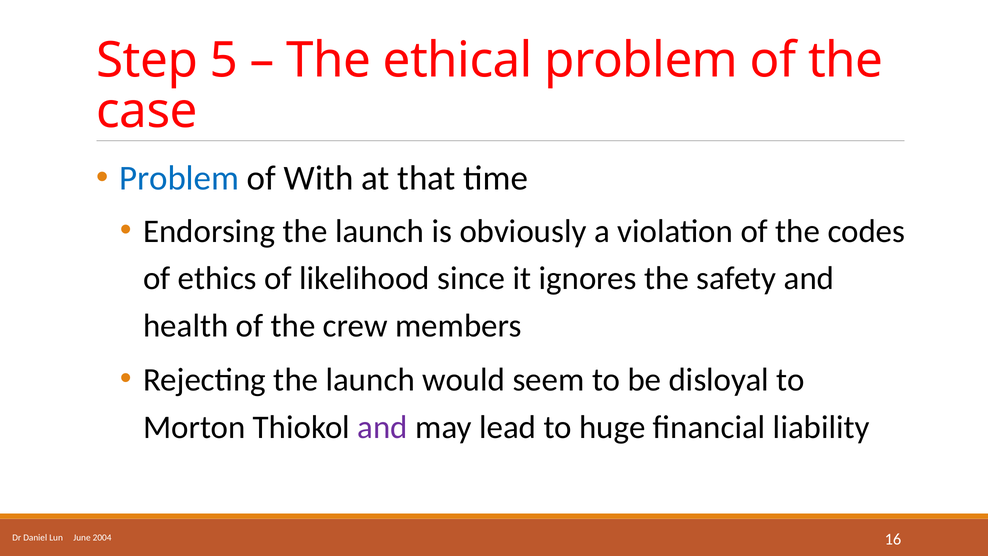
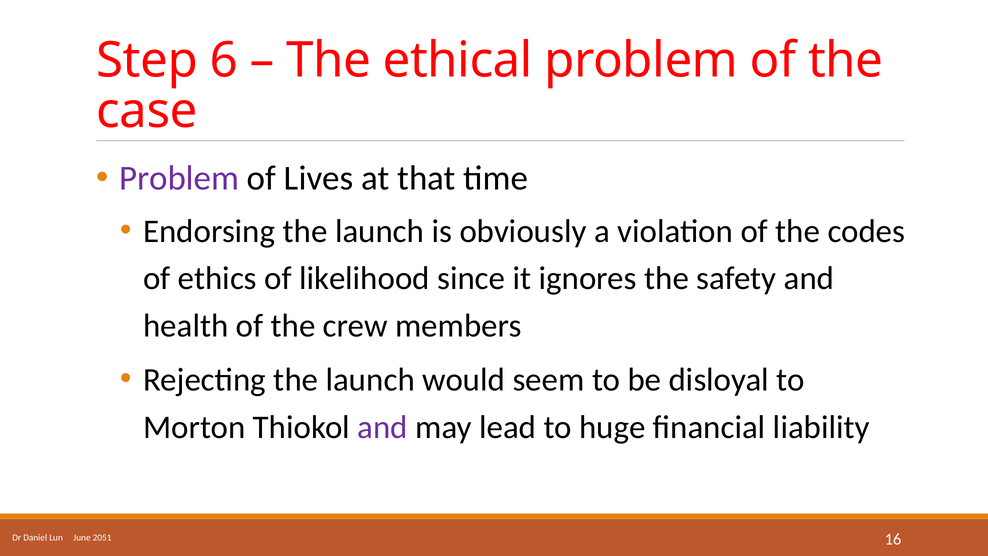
5: 5 -> 6 (224, 60)
Problem colour: blue -> purple (179, 178)
With: With -> Lives (319, 178)
2004: 2004 -> 2051 (102, 537)
